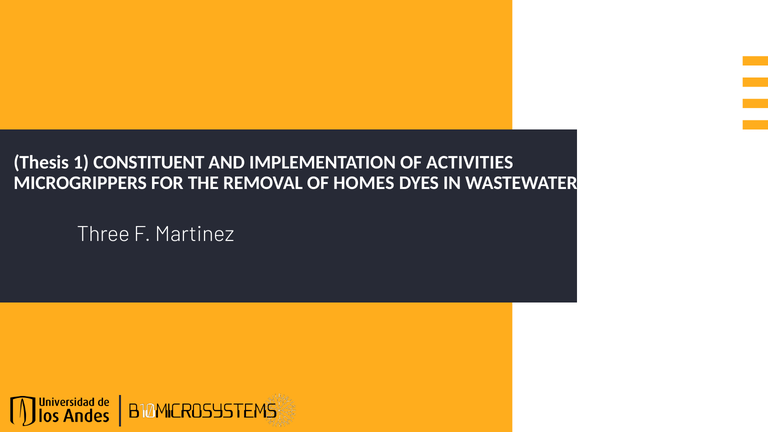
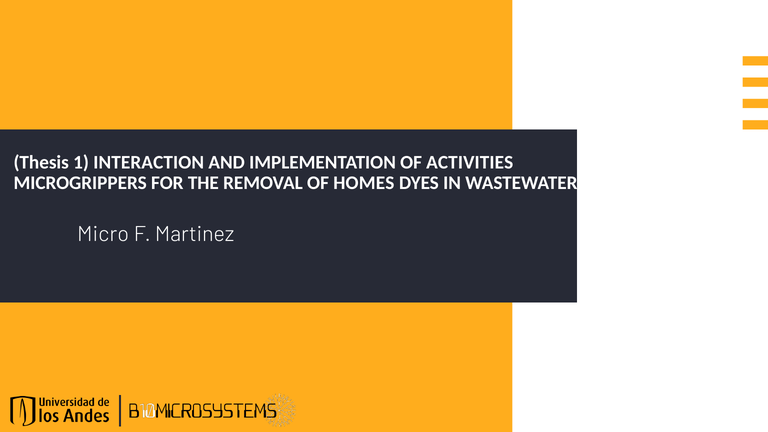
CONSTITUENT: CONSTITUENT -> INTERACTION (149, 162)
Three: Three -> Micro (103, 234)
